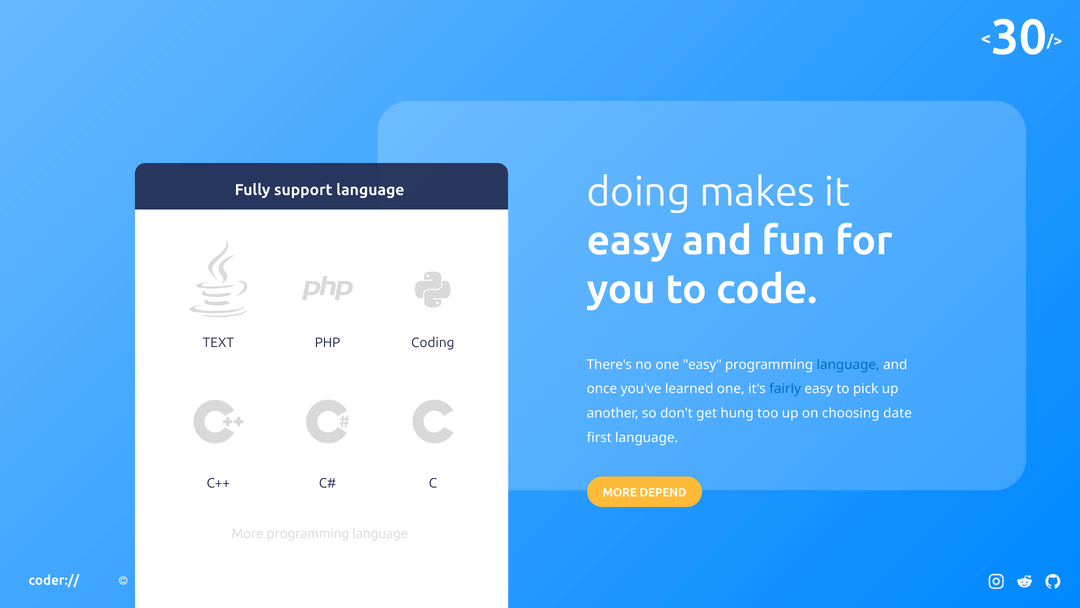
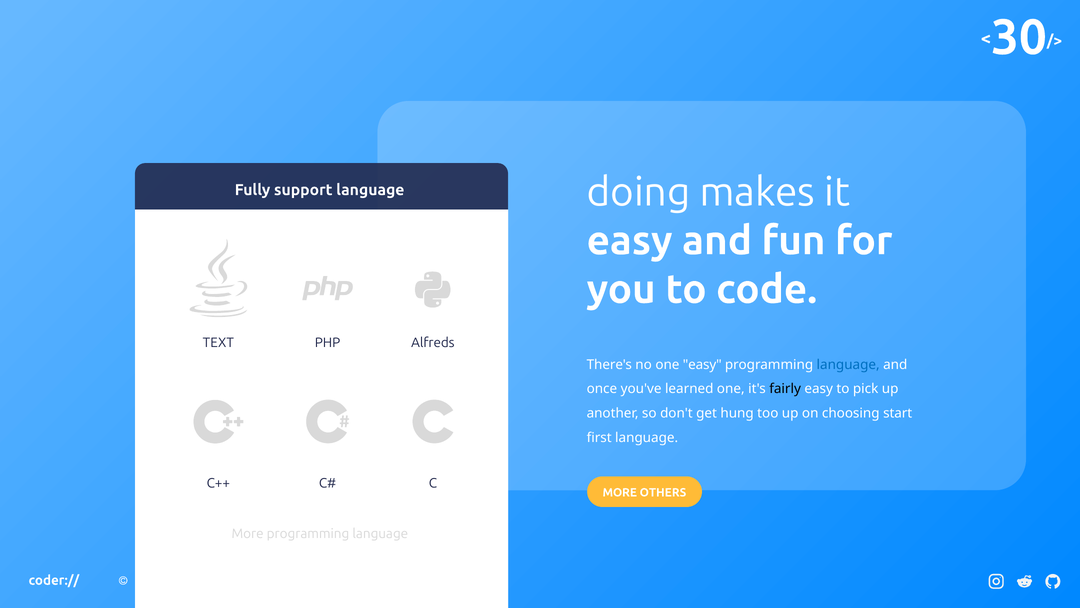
Coding: Coding -> Alfreds (433, 343)
fairly colour: blue -> black (785, 389)
date: date -> start (898, 413)
DEPEND: DEPEND -> OTHERS (663, 492)
